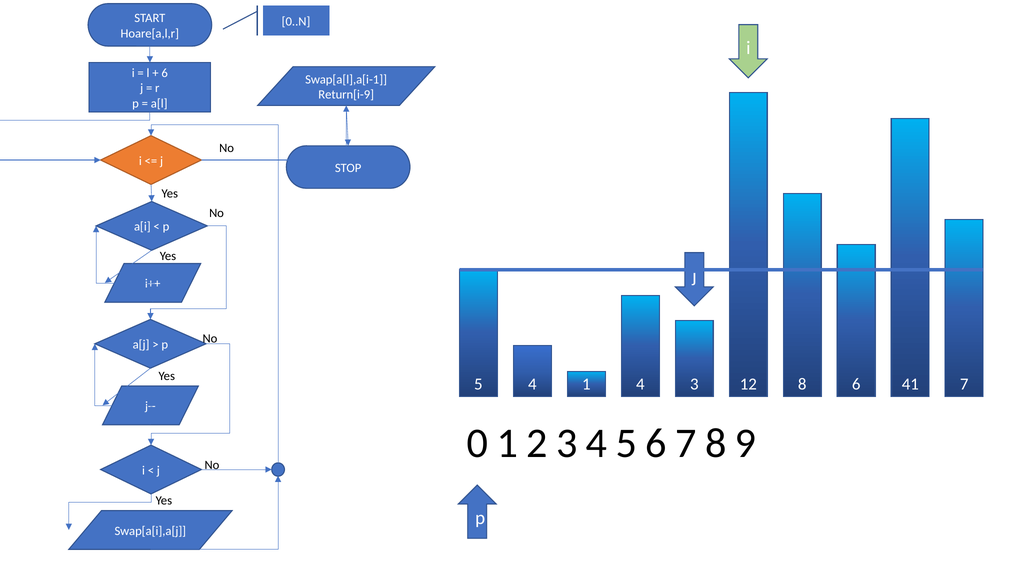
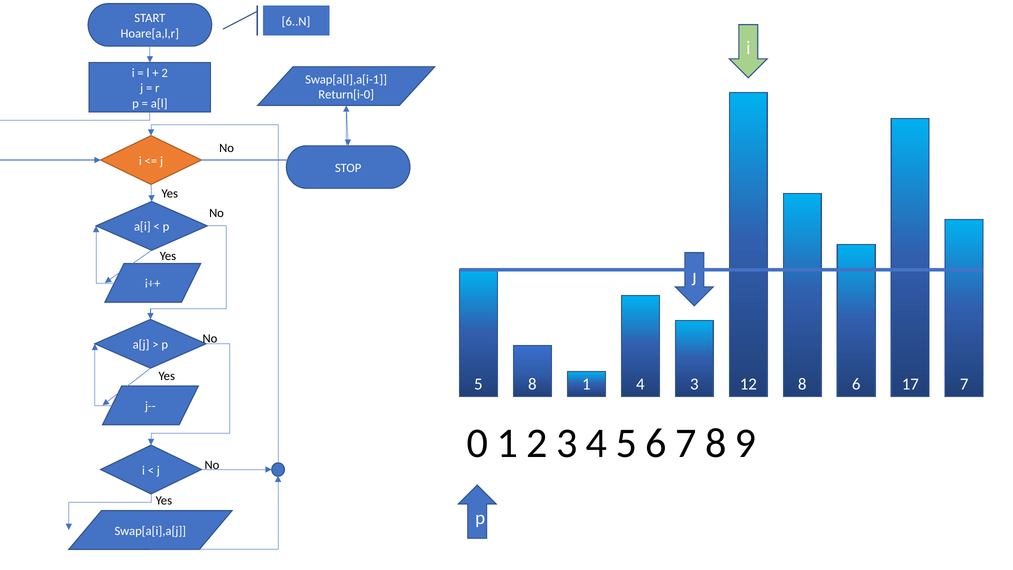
0..N: 0..N -> 6..N (296, 22)
6: 6 -> 2 (165, 73)
Return[i-9: Return[i-9 -> Return[i-0 (346, 95)
5 4: 4 -> 8 (532, 384)
41: 41 -> 17 (910, 384)
